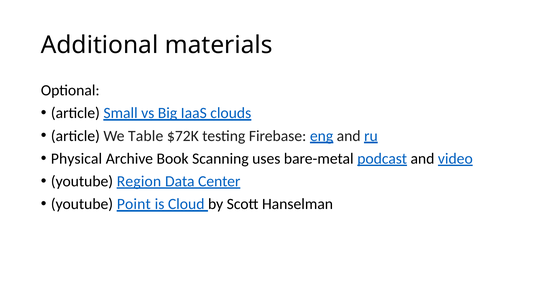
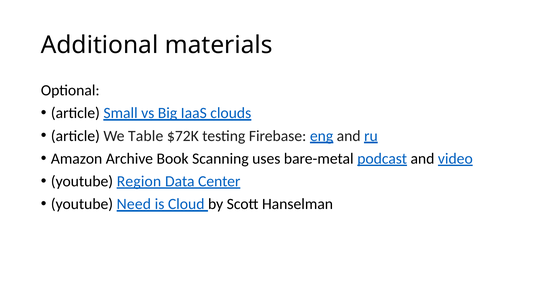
Physical: Physical -> Amazon (77, 159)
Point: Point -> Need (134, 204)
